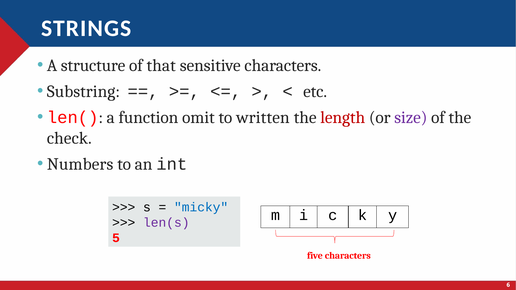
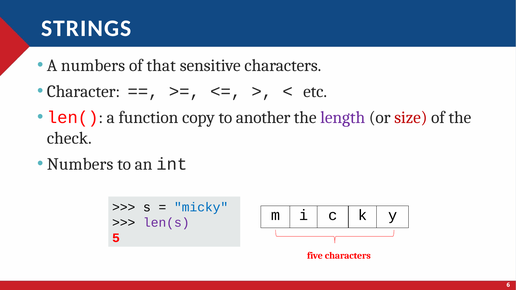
A structure: structure -> numbers (93, 65)
Substring: Substring -> Character (83, 91)
omit: omit -> copy (198, 118)
written: written -> another (263, 118)
length colour: red -> purple (343, 118)
size colour: purple -> red (411, 118)
